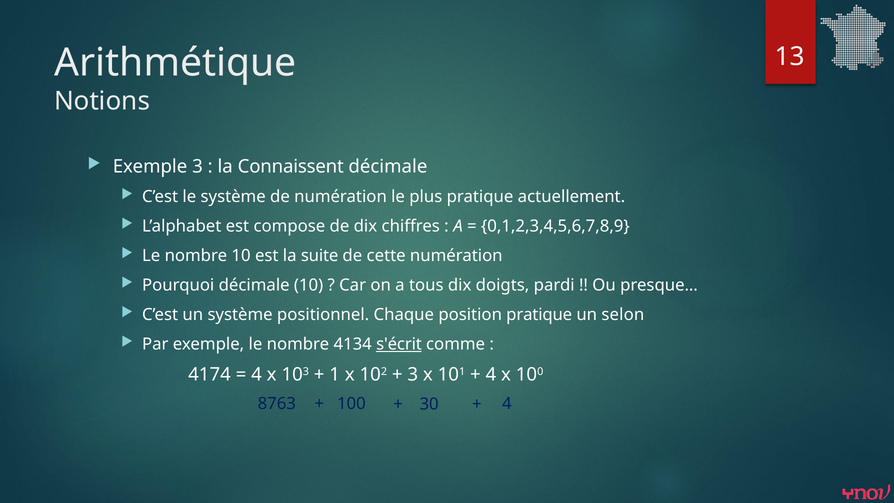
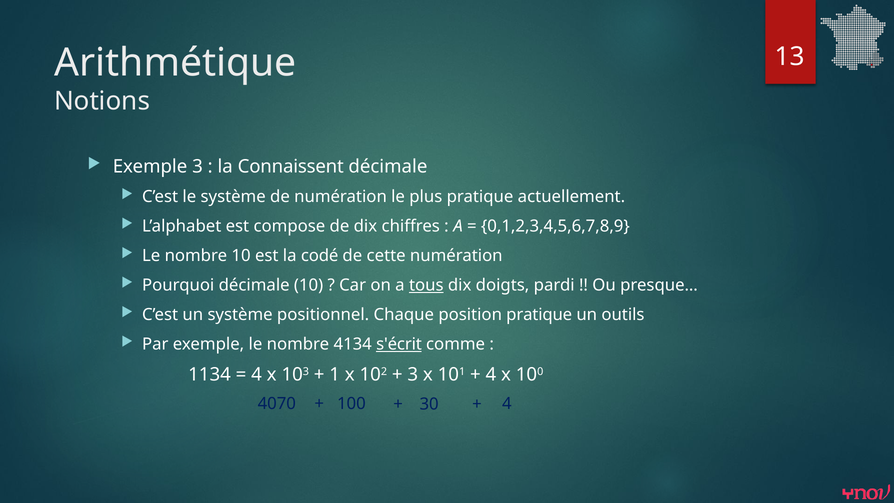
suite: suite -> codé (320, 256)
tous underline: none -> present (426, 285)
selon: selon -> outils (623, 315)
4174: 4174 -> 1134 (210, 375)
8763: 8763 -> 4070 (277, 404)
